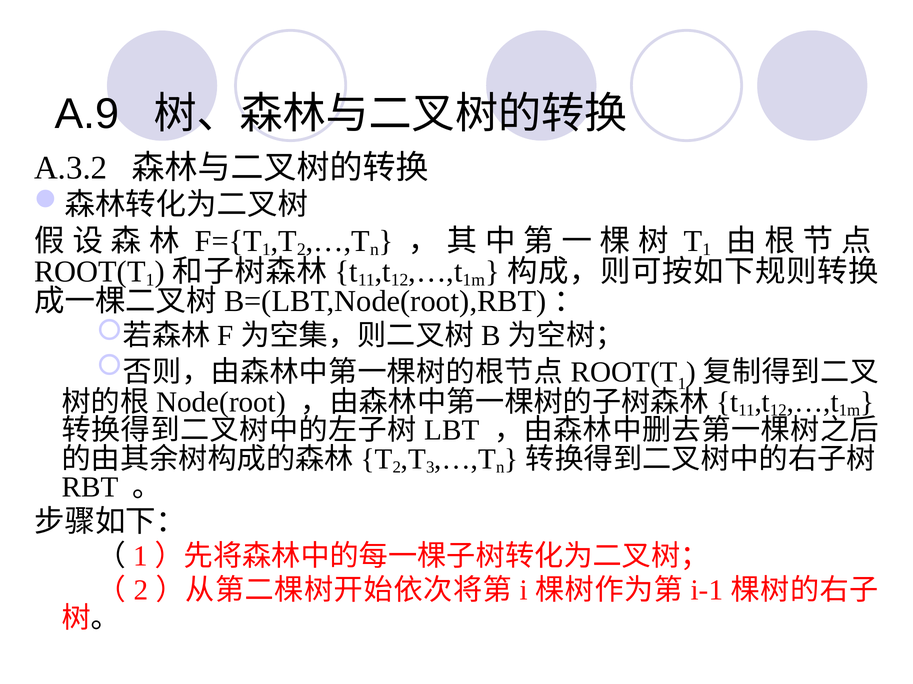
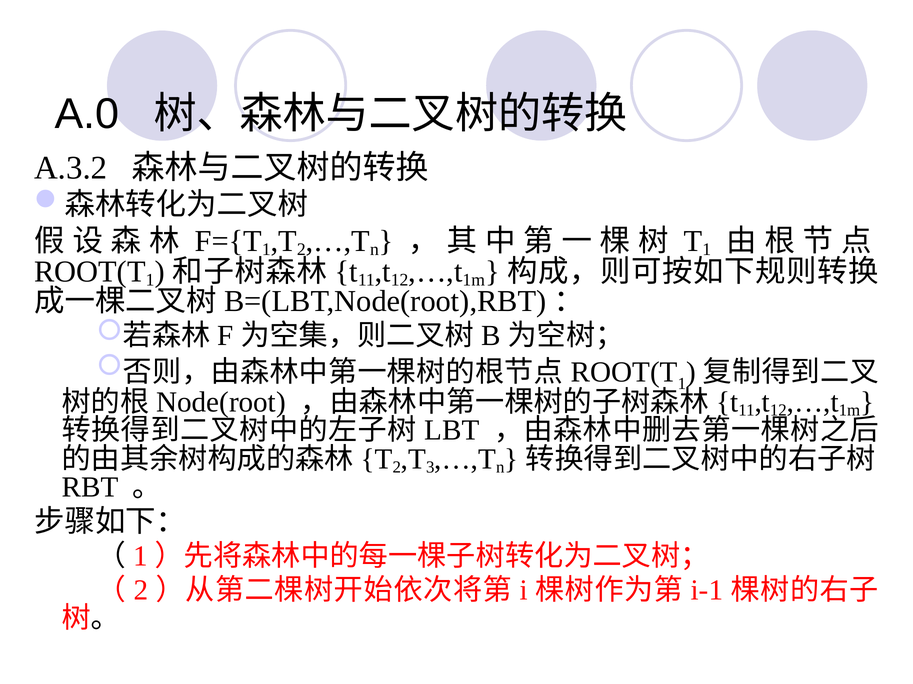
A.9: A.9 -> A.0 (87, 114)
